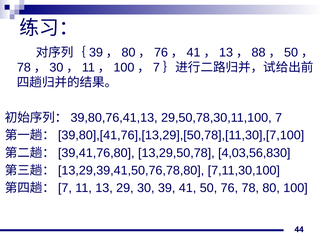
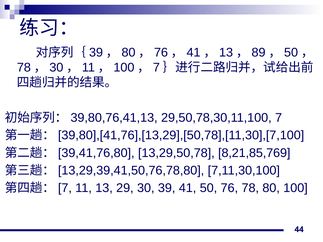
88: 88 -> 89 (259, 52)
4,03,56,830: 4,03,56,830 -> 8,21,85,769 (254, 153)
